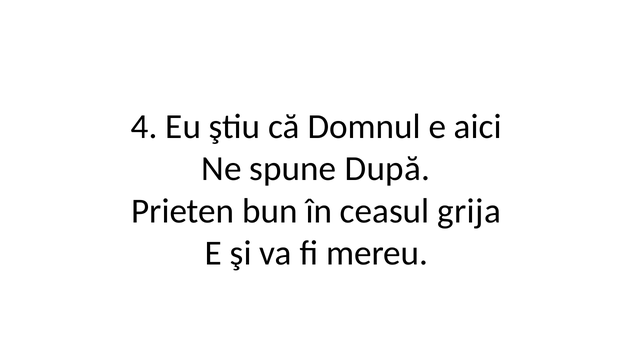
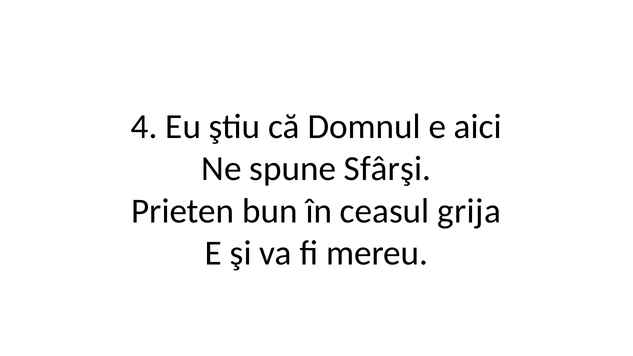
După: După -> Sfârşi (388, 169)
